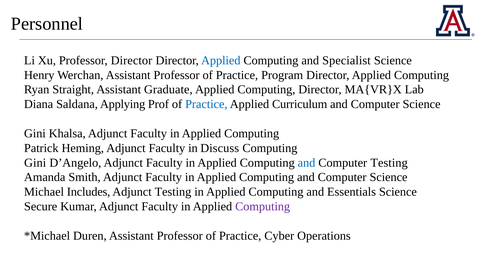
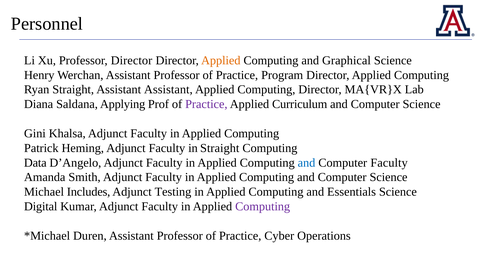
Applied colour: blue -> orange (221, 61)
Specialist: Specialist -> Graphical (346, 61)
Assistant Graduate: Graduate -> Assistant (168, 90)
Practice colour: blue -> purple (206, 104)
in Discuss: Discuss -> Straight (220, 148)
Gini: Gini -> Data (35, 163)
Computer Testing: Testing -> Faculty (389, 163)
Secure: Secure -> Digital (41, 207)
